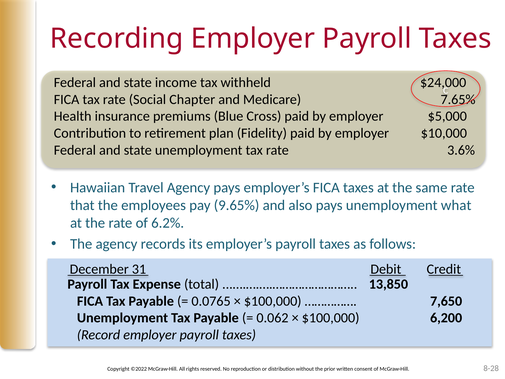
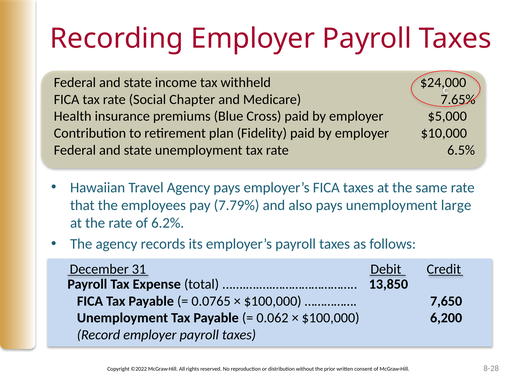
3.6%: 3.6% -> 6.5% (461, 150)
9.65%: 9.65% -> 7.79% (237, 205)
what: what -> large (456, 205)
